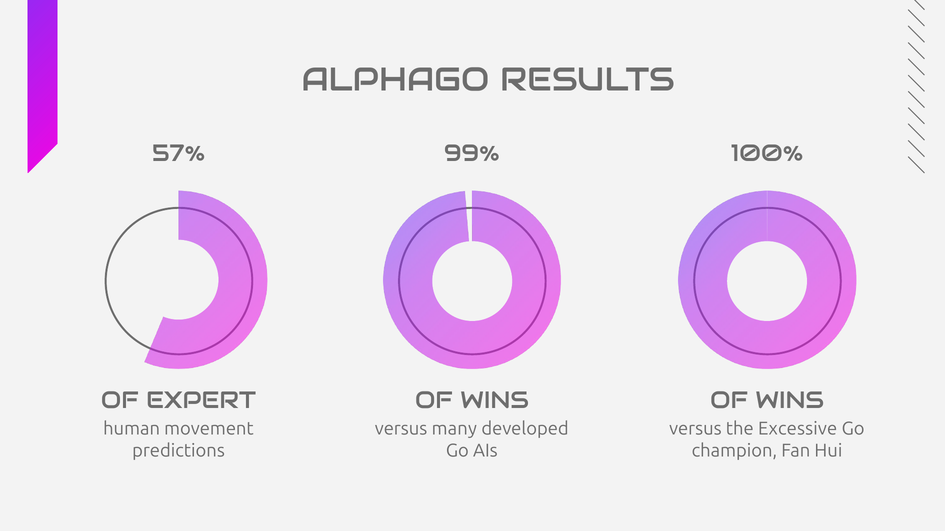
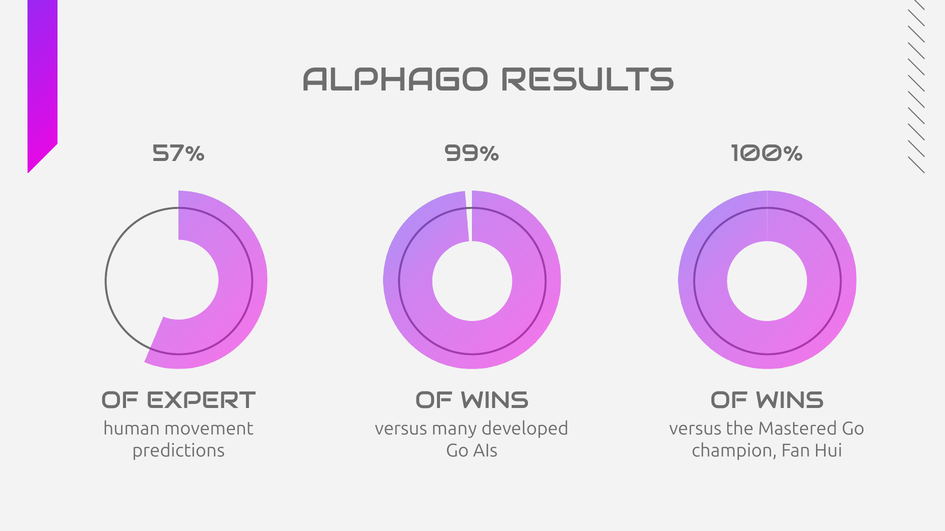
Excessive: Excessive -> Mastered (798, 429)
